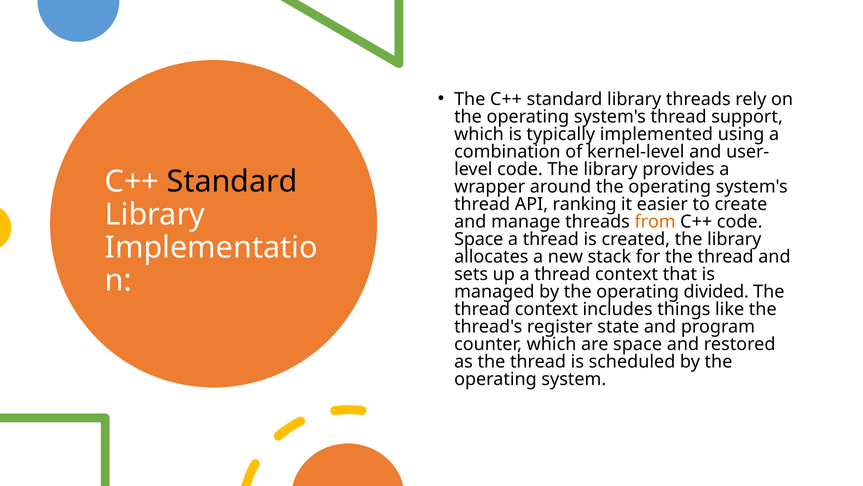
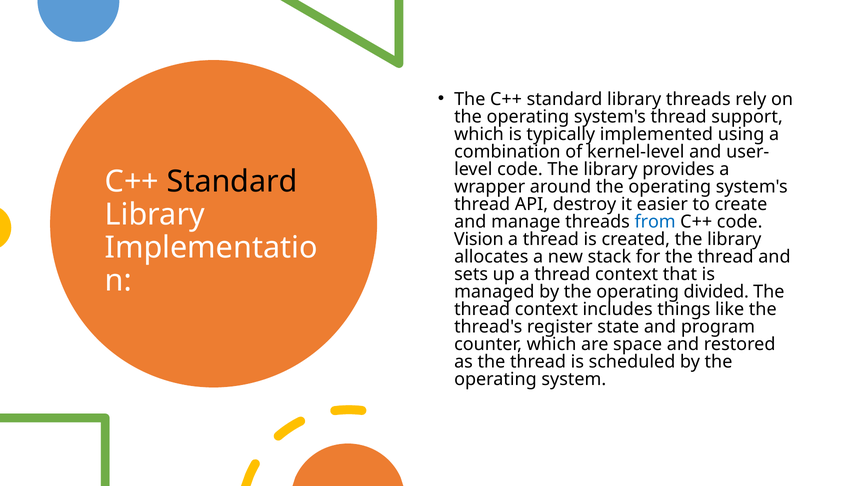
ranking: ranking -> destroy (585, 204)
from colour: orange -> blue (655, 221)
Space: Space -> Vision (479, 239)
